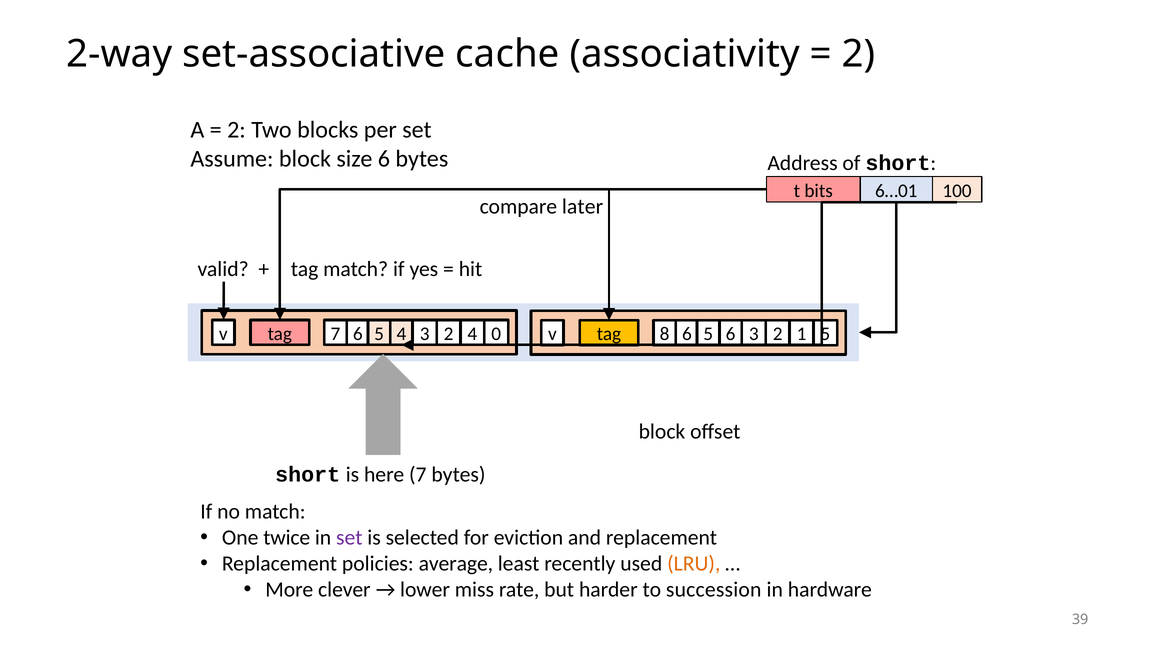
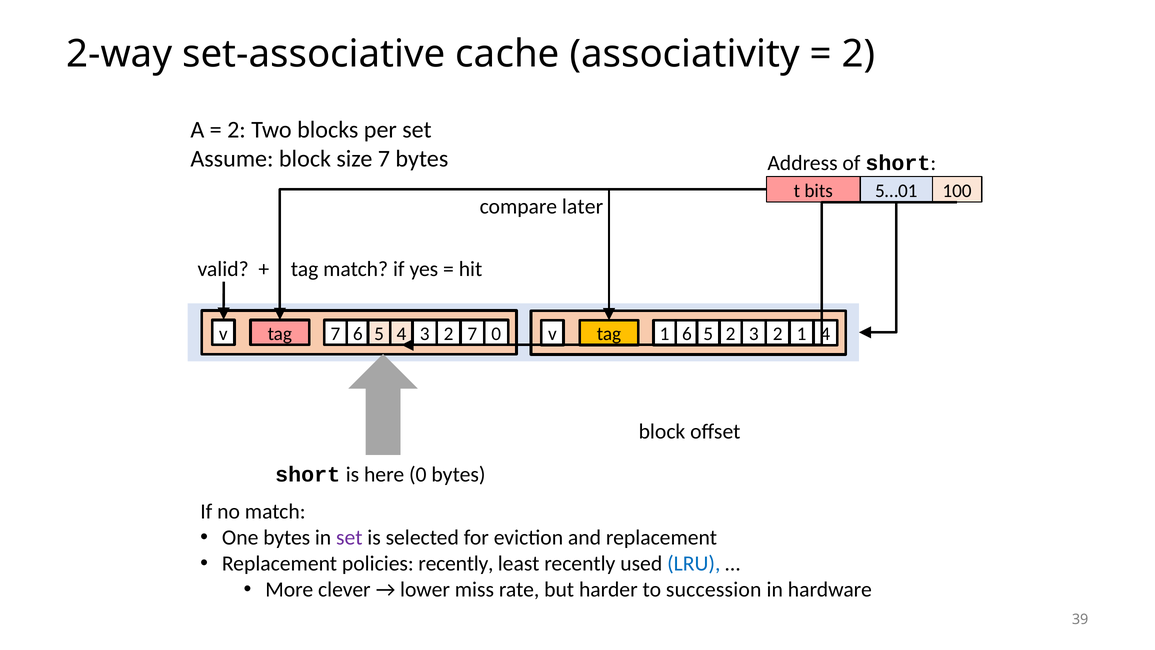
size 6: 6 -> 7 (384, 159)
6…01: 6…01 -> 5…01 (896, 191)
4: 4 -> 7 (472, 334)
3 8: 8 -> 1 (665, 334)
5 5: 5 -> 4 (825, 334)
v 6: 6 -> 2 (731, 334)
here 7: 7 -> 0 (418, 475)
One twice: twice -> bytes (287, 537)
policies average: average -> recently (456, 563)
LRU colour: orange -> blue (694, 563)
